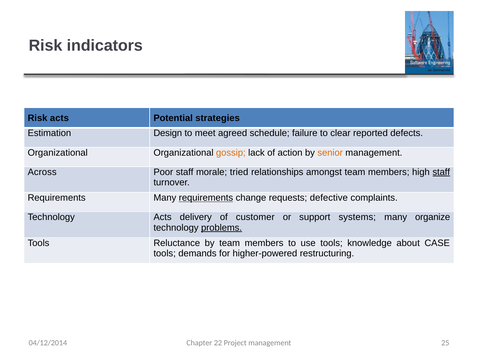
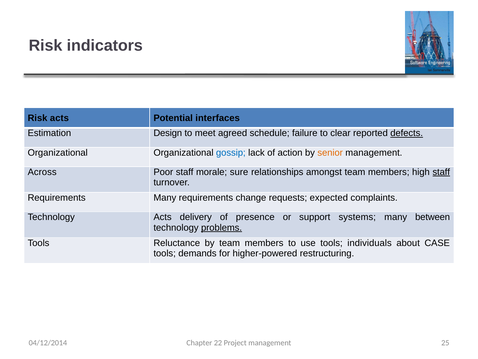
strategies: strategies -> interfaces (218, 118)
defects underline: none -> present (407, 133)
gossip colour: orange -> blue (231, 152)
tried: tried -> sure (239, 172)
requirements underline: present -> none (206, 198)
defective: defective -> expected (329, 198)
customer: customer -> presence (255, 217)
organize: organize -> between (433, 217)
knowledge: knowledge -> individuals (370, 243)
